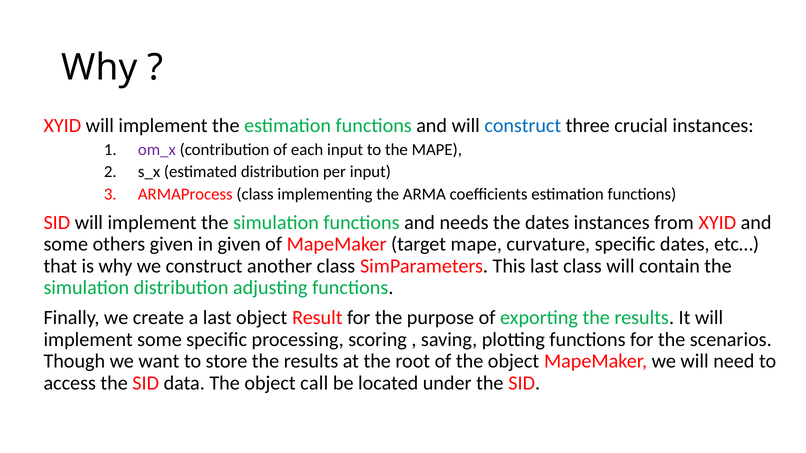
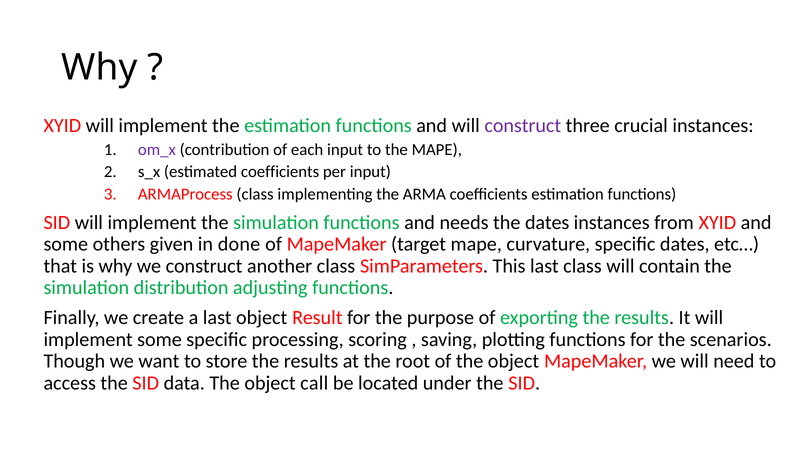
construct colour: blue -> purple (523, 126)
estimated distribution: distribution -> coefficients (280, 172)
in given: given -> done (239, 244)
